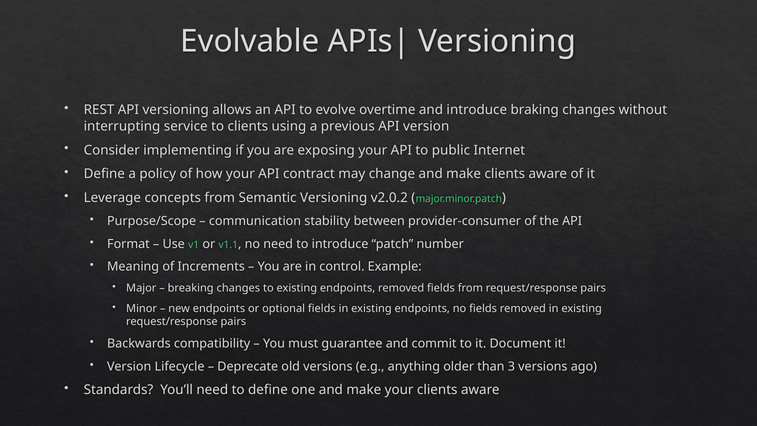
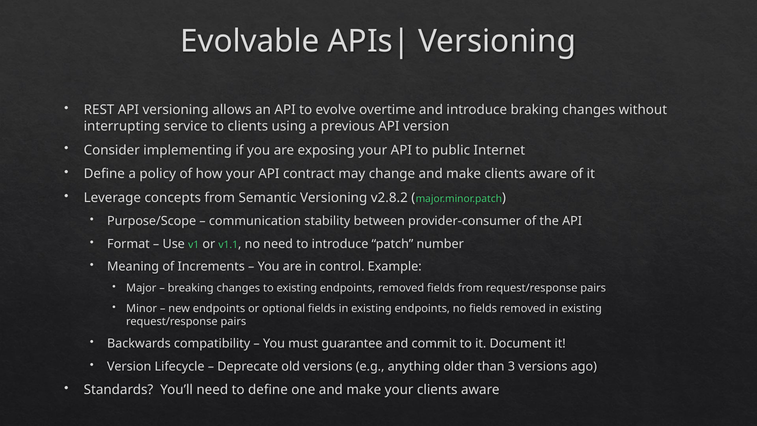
v2.0.2: v2.0.2 -> v2.8.2 (389, 198)
